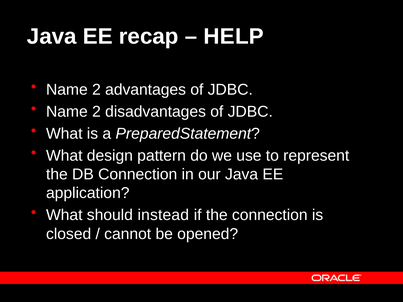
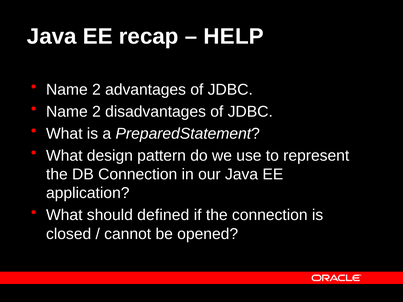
instead: instead -> defined (163, 215)
